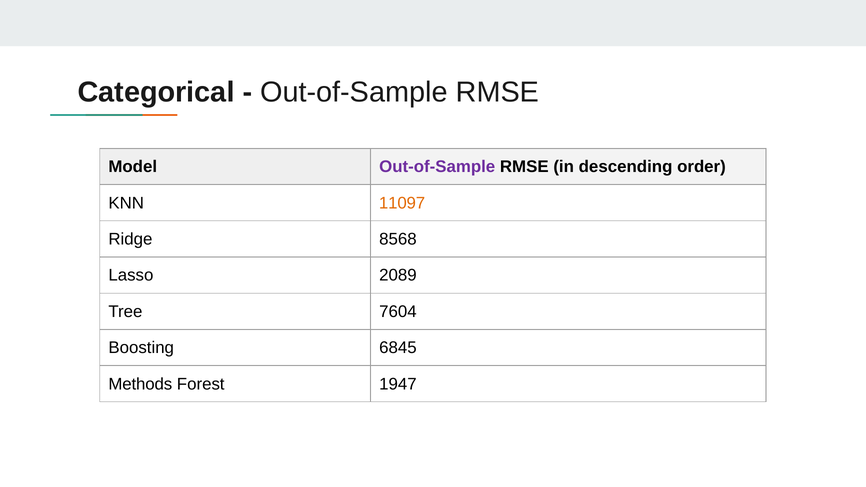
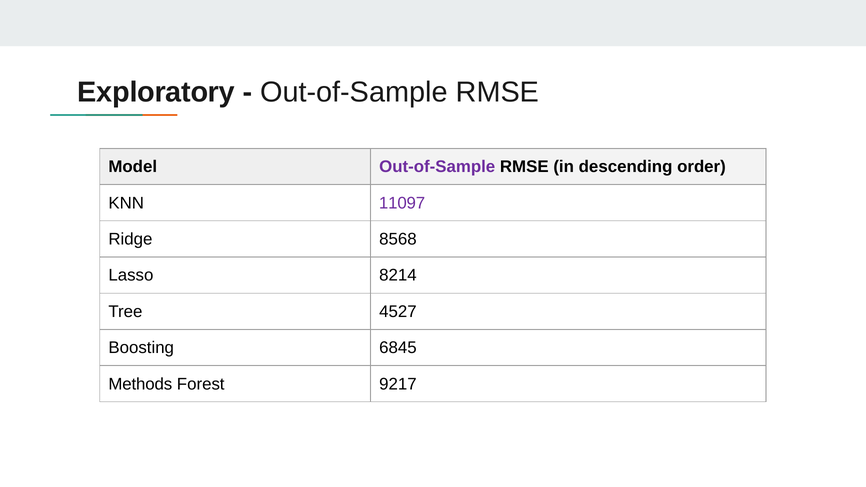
Categorical: Categorical -> Exploratory (156, 92)
11097 colour: orange -> purple (402, 203)
2089: 2089 -> 8214 (398, 275)
7604: 7604 -> 4527 (398, 312)
1947: 1947 -> 9217 (398, 384)
